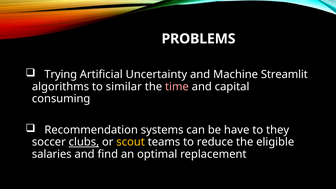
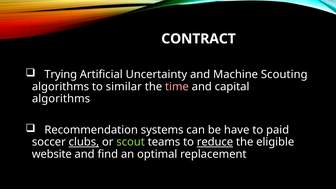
PROBLEMS: PROBLEMS -> CONTRACT (199, 39)
Streamlit: Streamlit -> Scouting (284, 75)
consuming: consuming -> algorithms (61, 99)
they: they -> paid (278, 130)
scout colour: yellow -> light green (131, 142)
reduce underline: none -> present (215, 142)
salaries: salaries -> website (52, 154)
